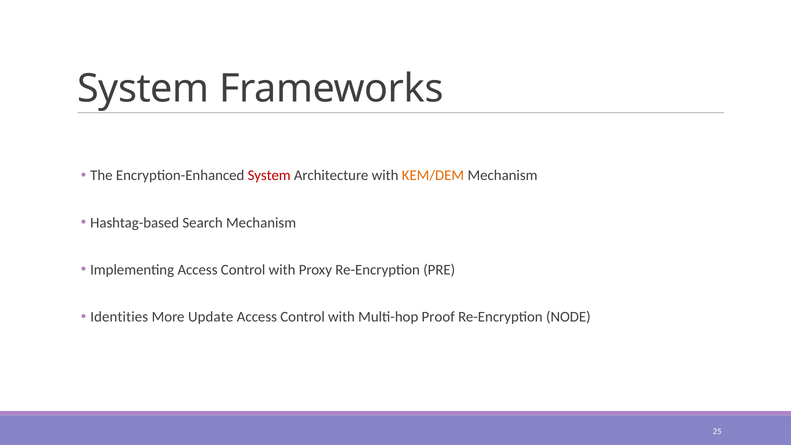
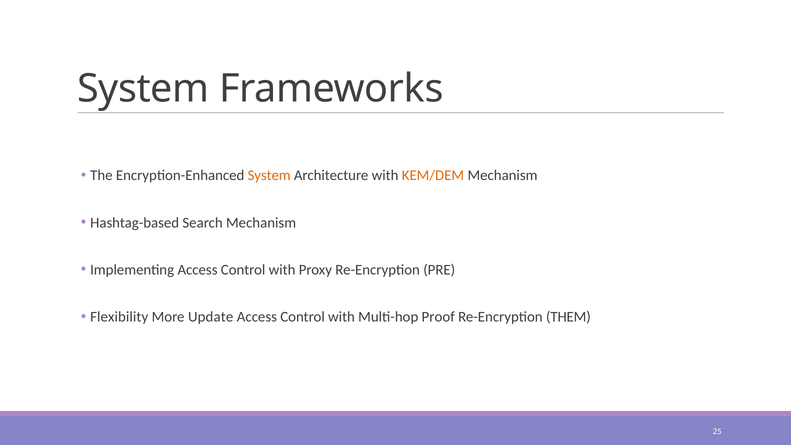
System colour: red -> orange (269, 176)
Identities: Identities -> Flexibility (119, 317)
NODE: NODE -> THEM (568, 317)
